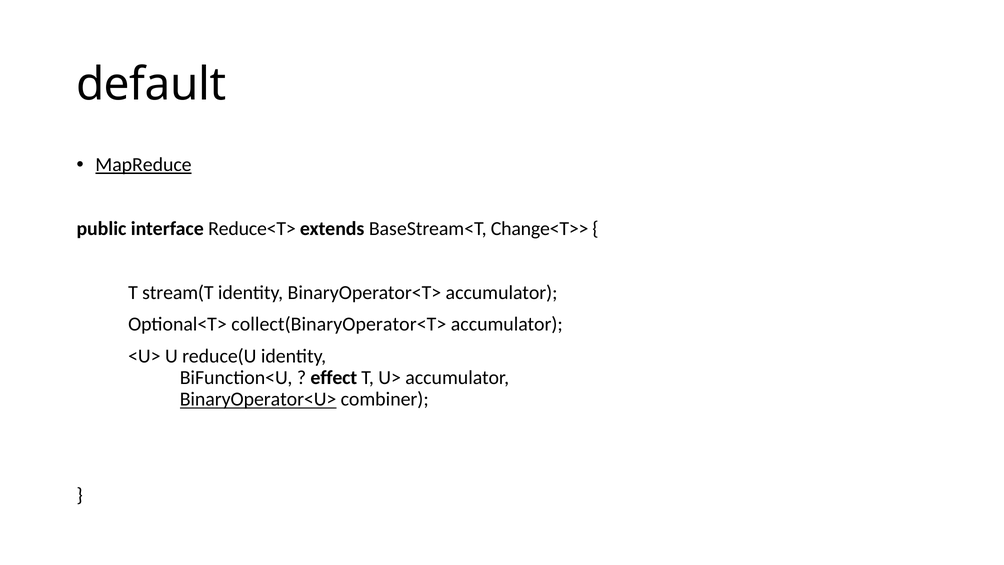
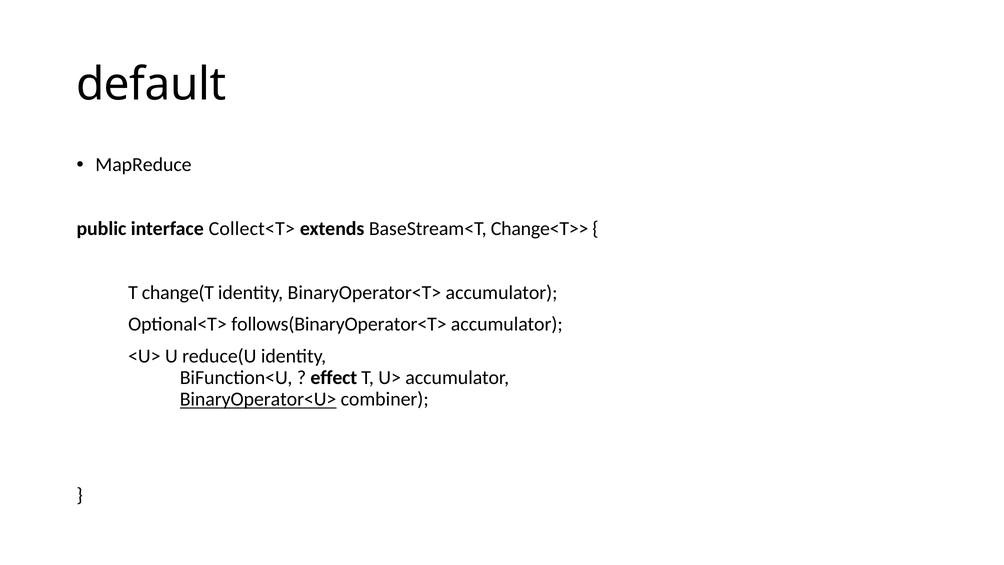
MapReduce underline: present -> none (143, 165)
Reduce<T>: Reduce<T> -> Collect<T> (252, 229)
stream(T: stream(T -> change(T (178, 292)
collect(BinaryOperator<T>: collect(BinaryOperator<T> -> follows(BinaryOperator<T> (339, 324)
